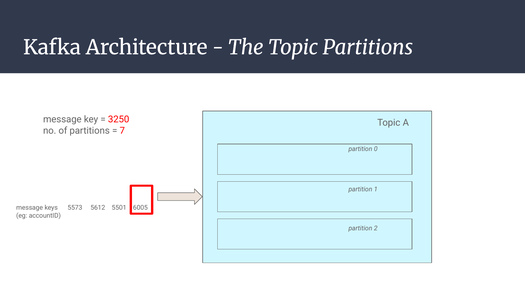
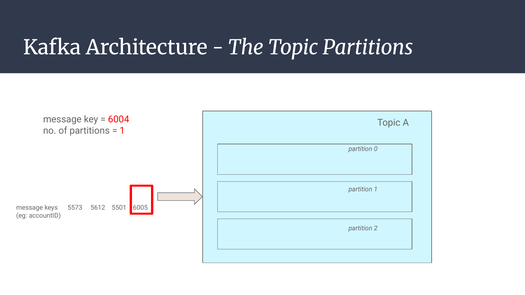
3250: 3250 -> 6004 (119, 120)
7: 7 -> 1 (122, 131)
